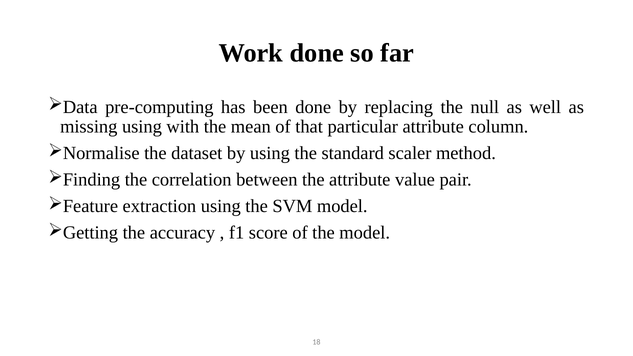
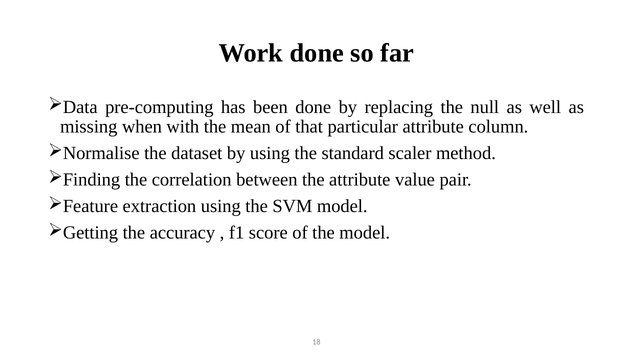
missing using: using -> when (142, 127)
